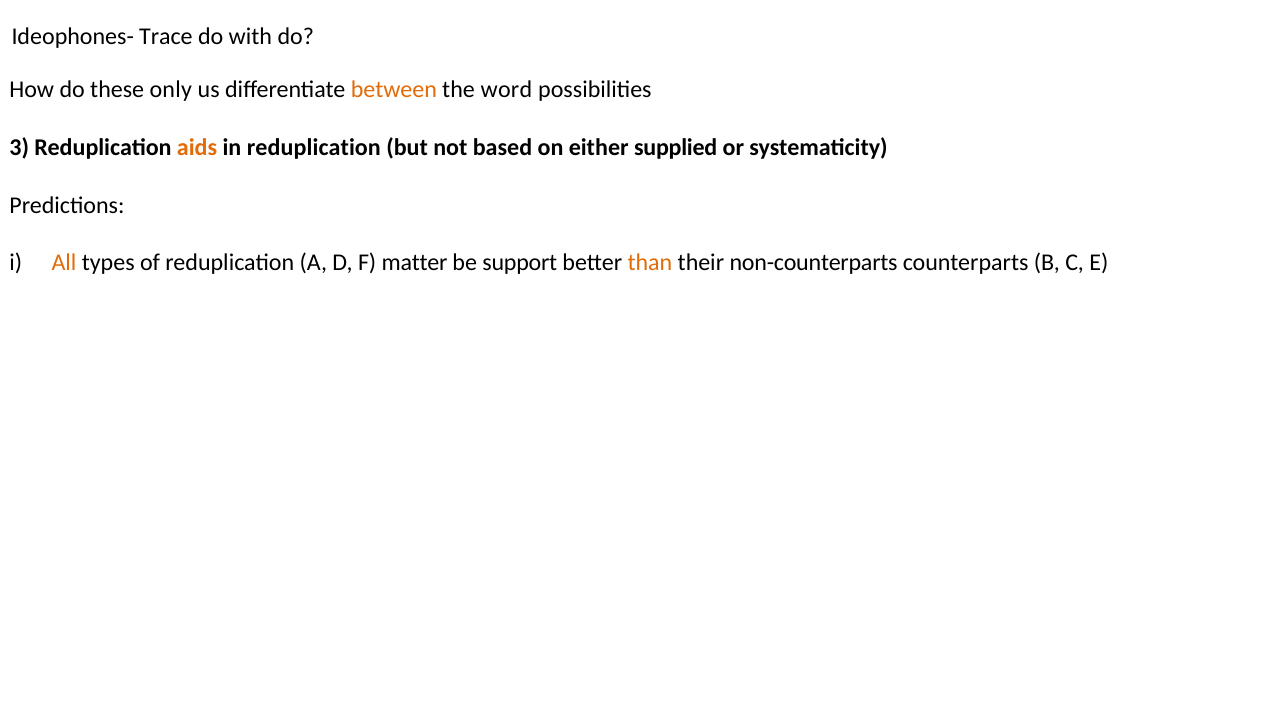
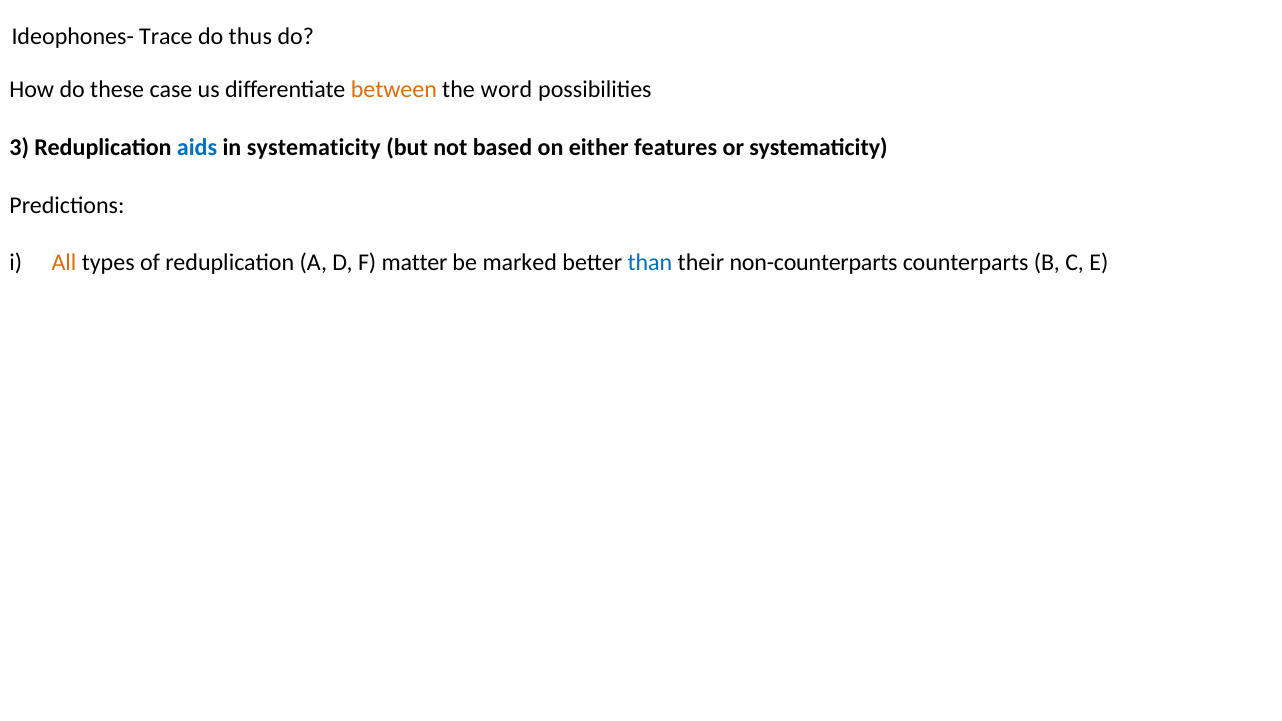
with: with -> thus (250, 37)
only: only -> case (171, 90)
aids colour: orange -> blue (197, 148)
in reduplication: reduplication -> systematicity (314, 148)
supplied: supplied -> features (676, 148)
support: support -> marked (520, 263)
than colour: orange -> blue (650, 263)
